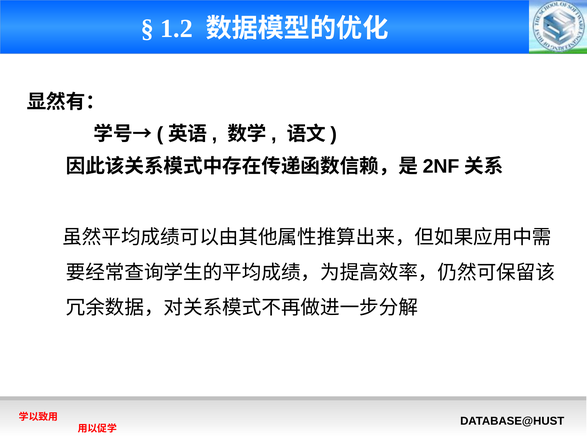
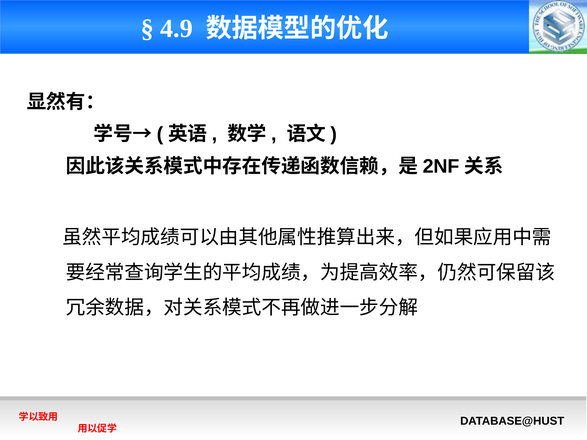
1.2: 1.2 -> 4.9 (177, 29)
